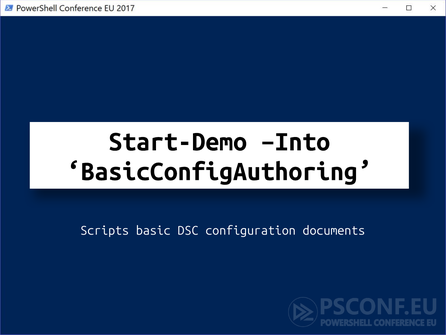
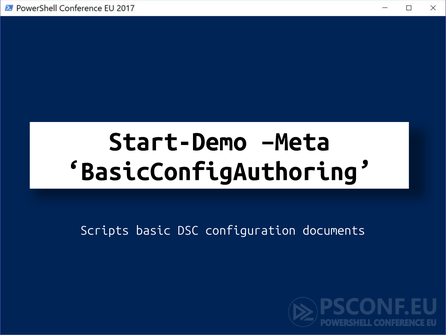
Into: Into -> Meta (295, 142)
